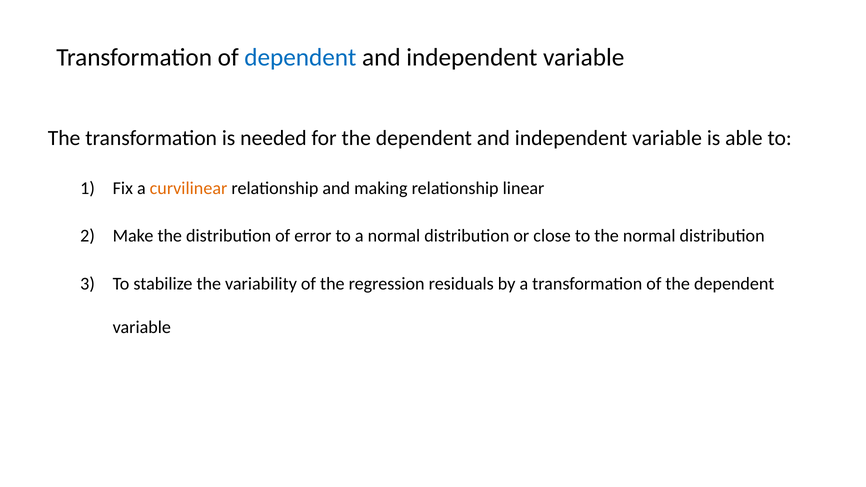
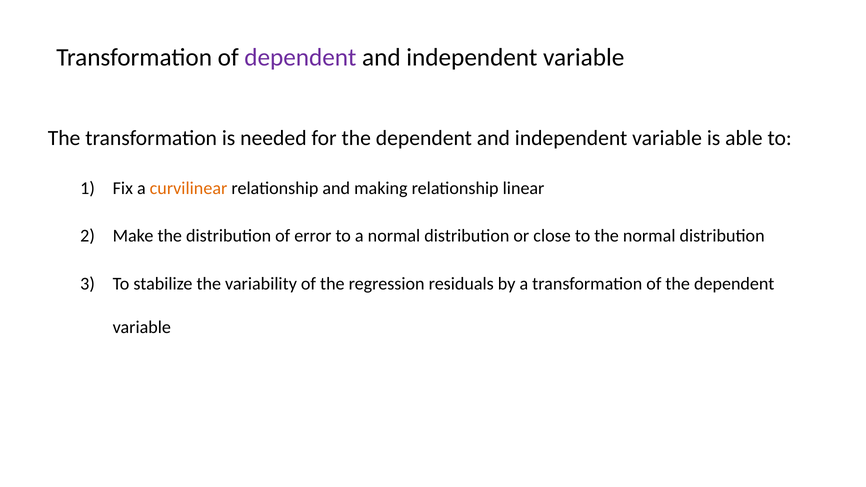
dependent colour: blue -> purple (300, 58)
